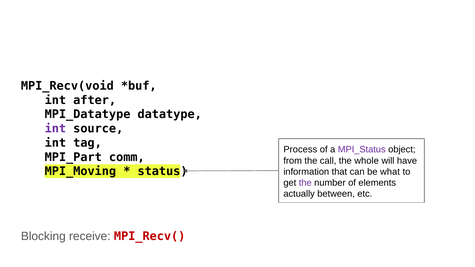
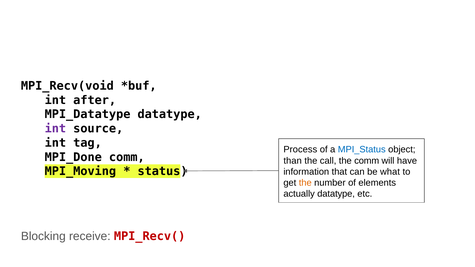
MPI_Status colour: purple -> blue (362, 150)
MPI_Part: MPI_Part -> MPI_Done (73, 157)
from: from -> than (293, 161)
the whole: whole -> comm (367, 161)
the colour: purple -> orange (305, 183)
actually between: between -> datatype (336, 194)
